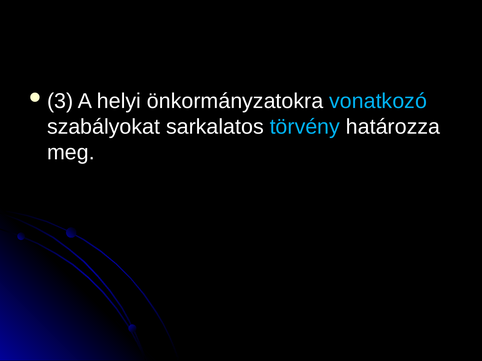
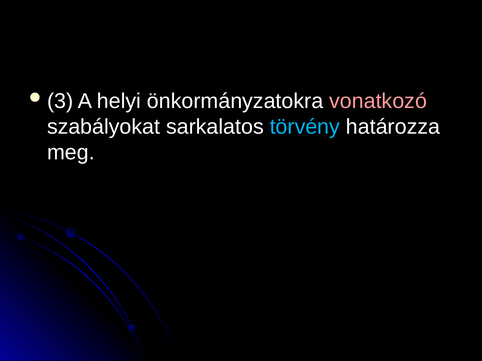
vonatkozó colour: light blue -> pink (378, 101)
